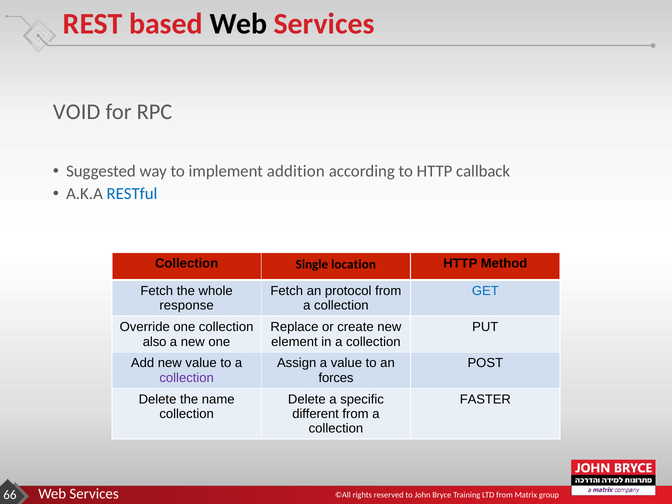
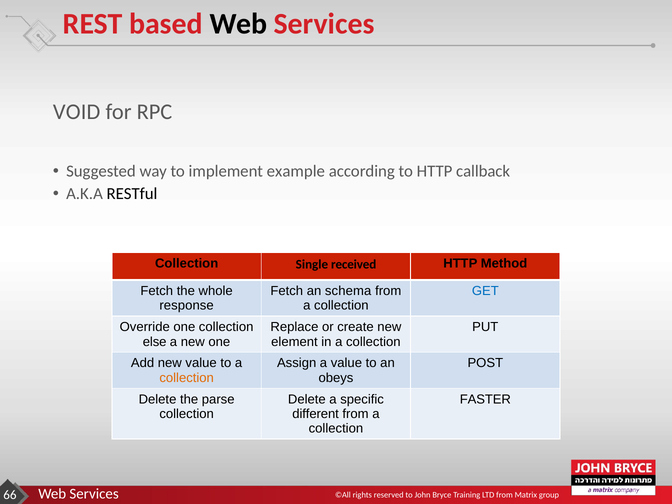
addition: addition -> example (296, 171)
RESTful colour: blue -> black (132, 194)
location: location -> received (354, 264)
protocol: protocol -> schema (348, 291)
also: also -> else (155, 342)
collection colour: purple -> orange (187, 378)
forces: forces -> obeys (336, 378)
name: name -> parse (218, 399)
